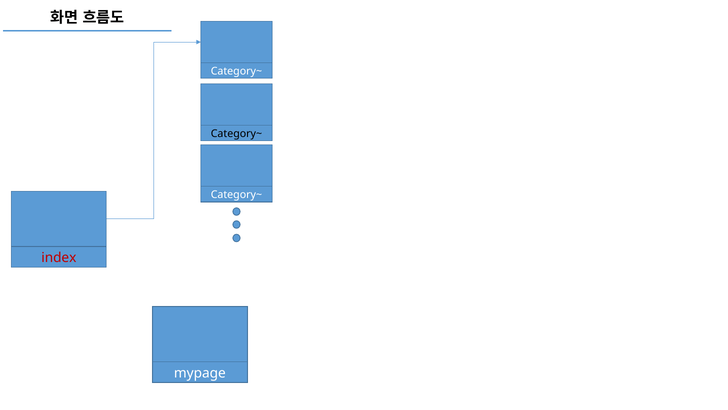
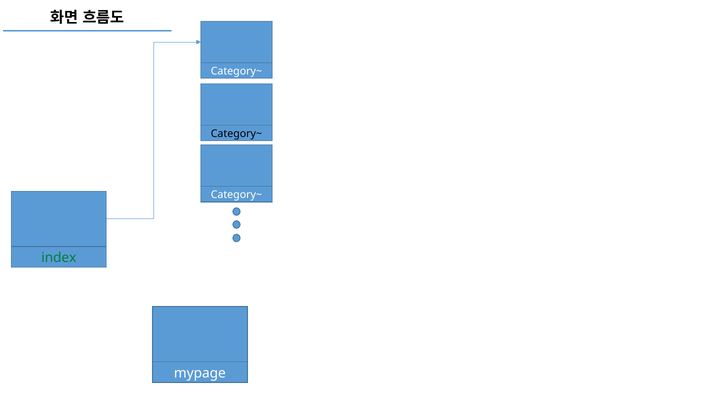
index colour: red -> green (59, 258)
